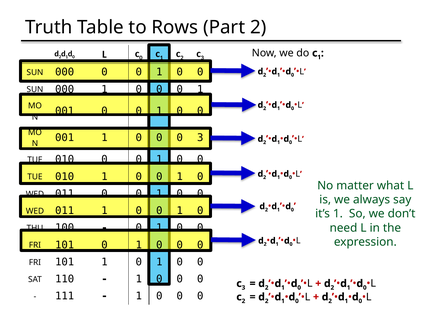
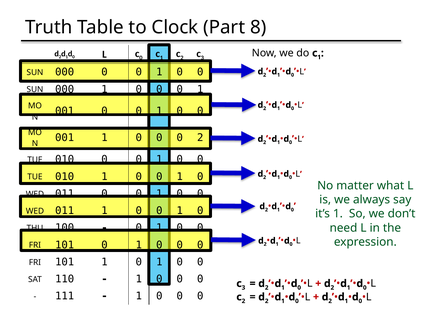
Rows: Rows -> Clock (175, 27)
Part 2: 2 -> 8 (258, 27)
0 3: 3 -> 2 (200, 138)
